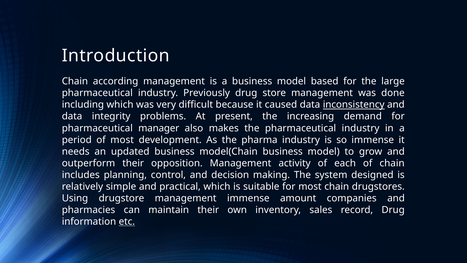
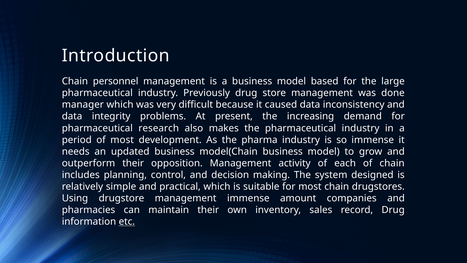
according: according -> personnel (116, 81)
including: including -> manager (83, 105)
inconsistency underline: present -> none (354, 105)
manager: manager -> research (159, 128)
